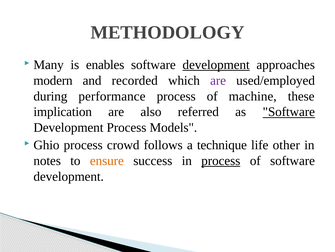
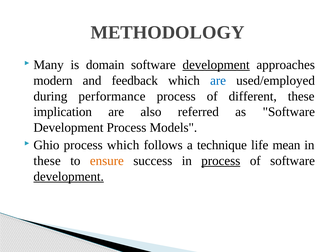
enables: enables -> domain (105, 65)
recorded: recorded -> feedback (135, 80)
are colour: purple -> blue (218, 80)
machine: machine -> different (253, 96)
Software underline: present -> none (289, 112)
process crowd: crowd -> which (123, 145)
other: other -> mean (286, 145)
notes: notes -> these (47, 160)
development underline: none -> present (69, 176)
